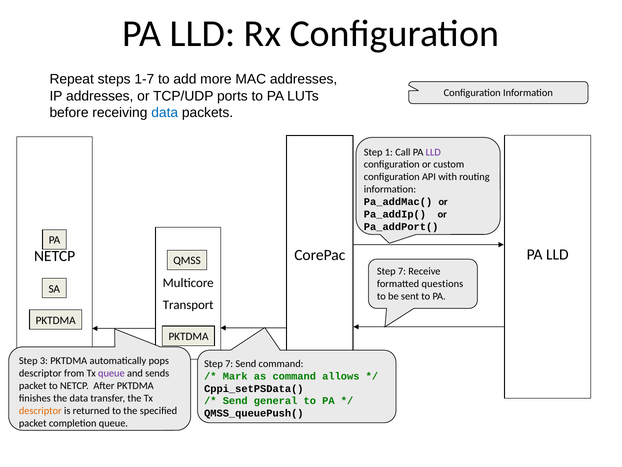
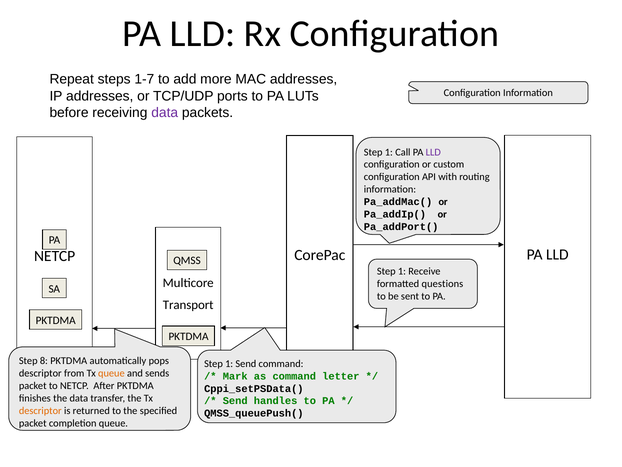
data colour: blue -> purple (165, 112)
7: 7 -> 1 (402, 271)
3: 3 -> 8 (44, 361)
7: 7 -> 1 (229, 363)
queue colour: purple -> orange (111, 373)
allows: allows -> letter (341, 376)
general: general -> handles (276, 401)
